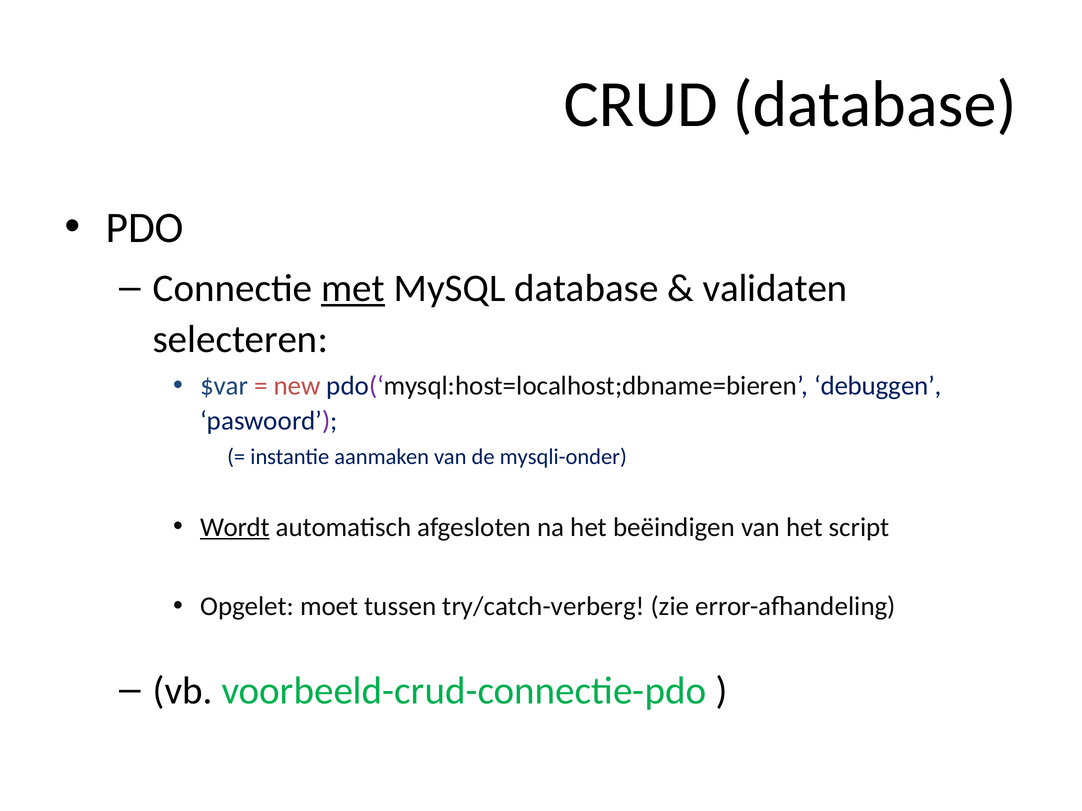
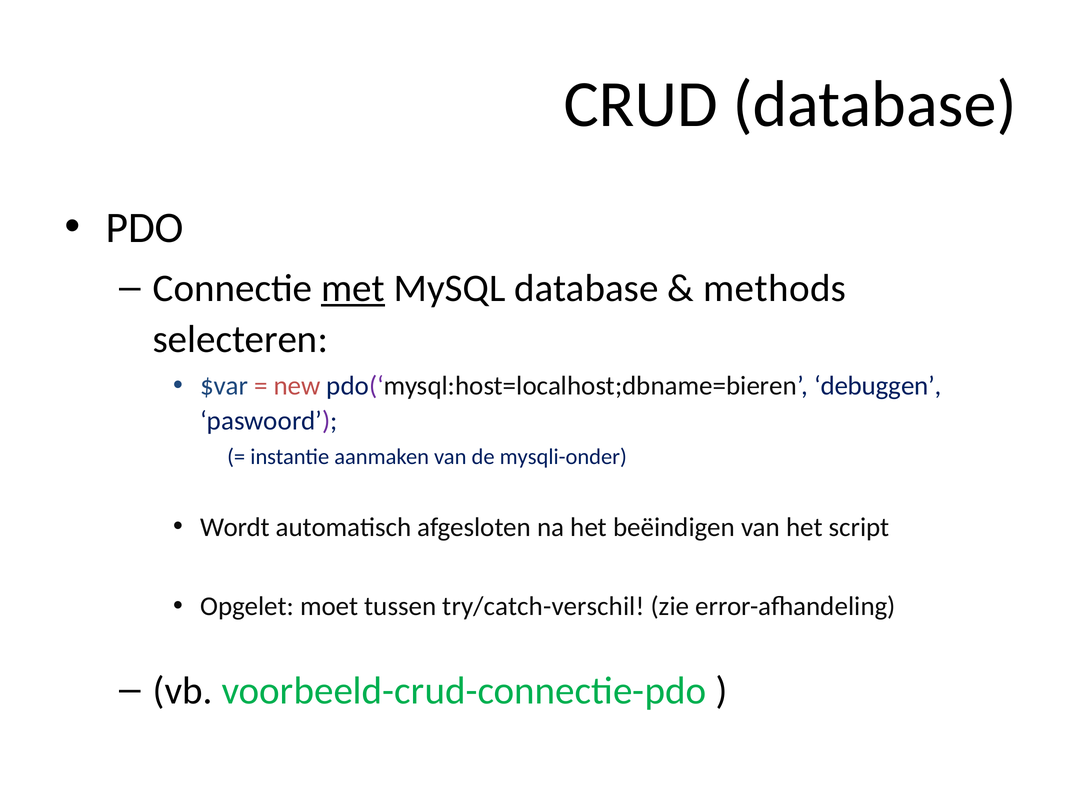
validaten: validaten -> methods (775, 289)
Wordt underline: present -> none (235, 527)
try/catch-verberg: try/catch-verberg -> try/catch-verschil (544, 607)
